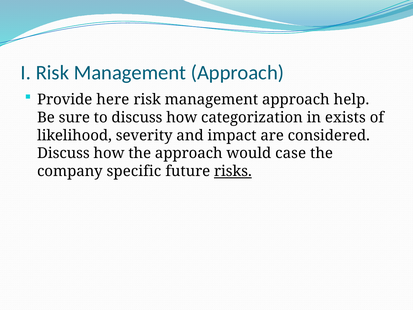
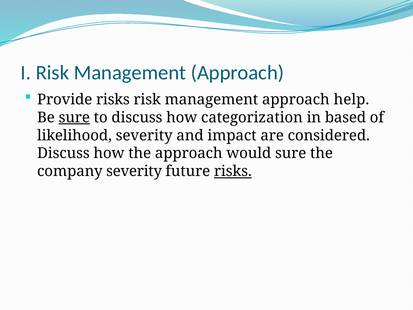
Provide here: here -> risks (113, 99)
sure underline: none -> present (74, 117)
exists: exists -> based (345, 117)
would case: case -> sure (291, 153)
company specific: specific -> severity (134, 171)
